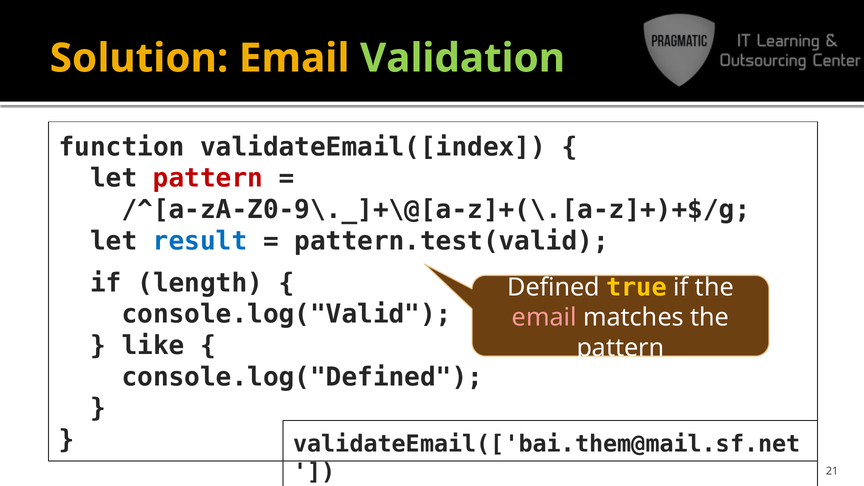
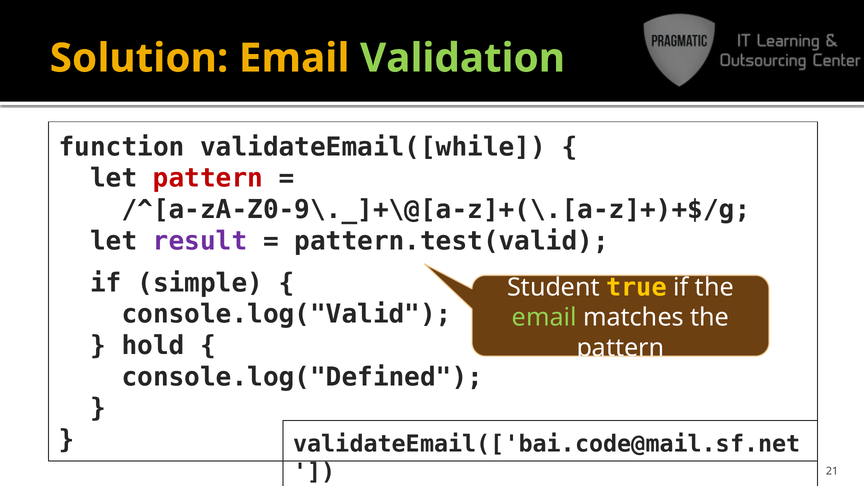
validateEmail([index: validateEmail([index -> validateEmail([while (373, 147)
result colour: blue -> purple (200, 241)
length: length -> simple (200, 283)
Defined: Defined -> Student (553, 287)
email colour: pink -> light green (544, 318)
like: like -> hold (153, 346)
validateEmail(['bai.them@mail.sf.net: validateEmail(['bai.them@mail.sf.net -> validateEmail(['bai.code@mail.sf.net (547, 444)
